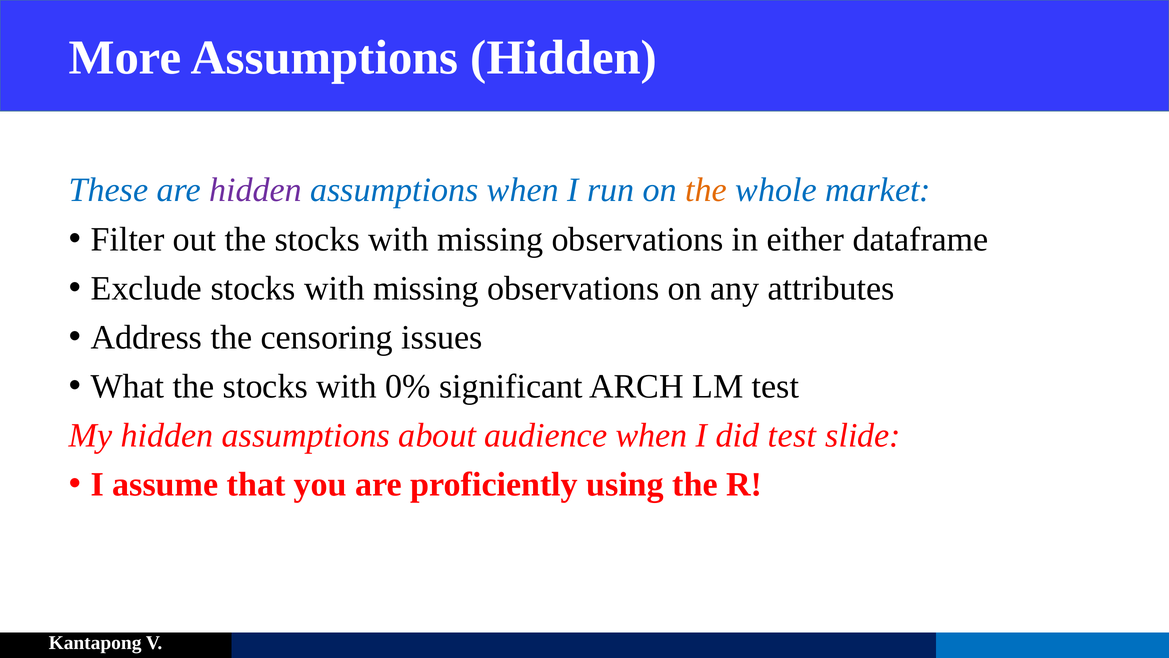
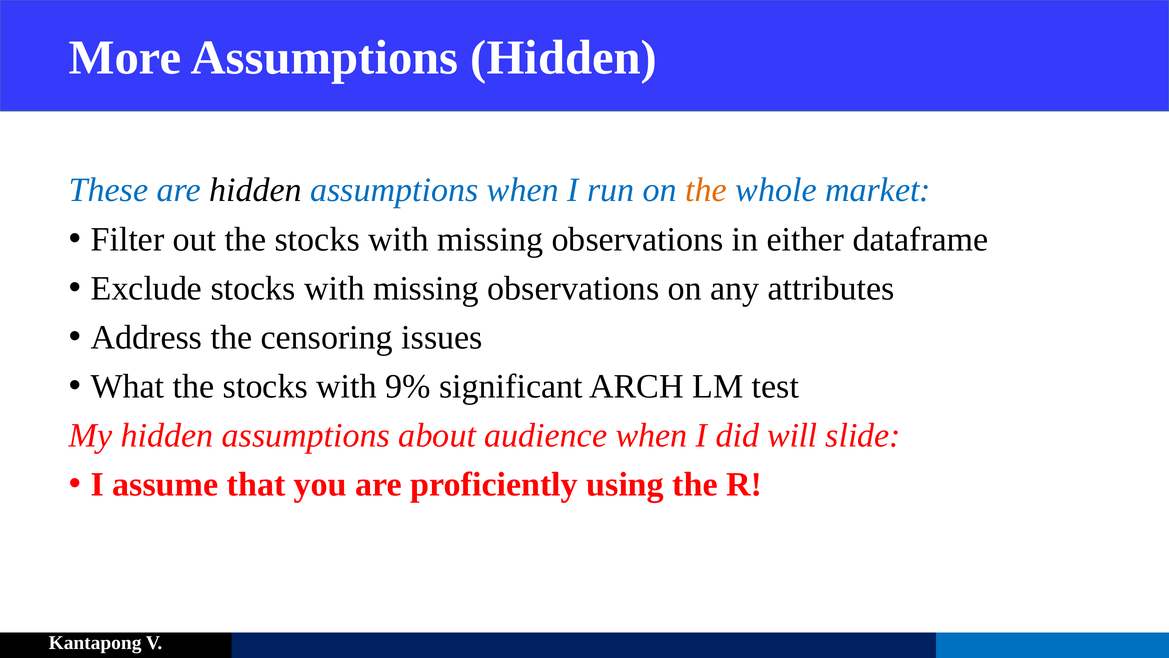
hidden colour: purple -> black (256, 190)
0%: 0% -> 9% (408, 386)
did test: test -> will (792, 435)
